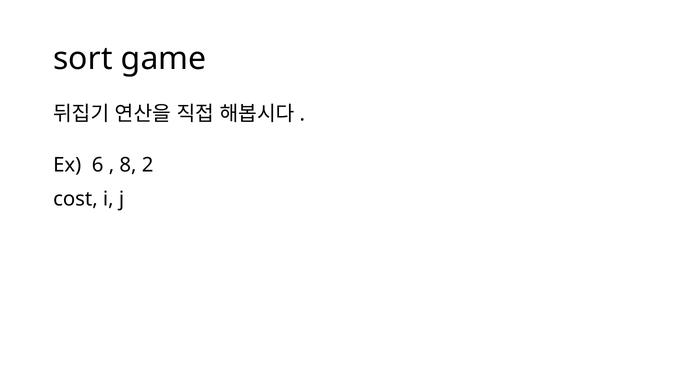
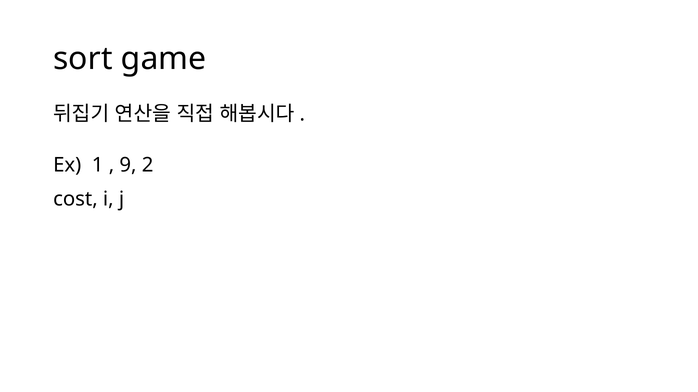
6: 6 -> 1 (98, 165)
8: 8 -> 9 (128, 165)
